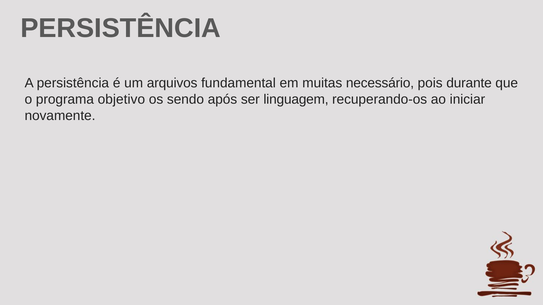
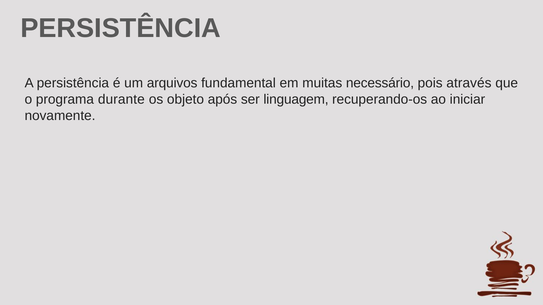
durante: durante -> através (469, 83)
objetivo: objetivo -> durante (121, 100)
sendo: sendo -> objeto (185, 100)
